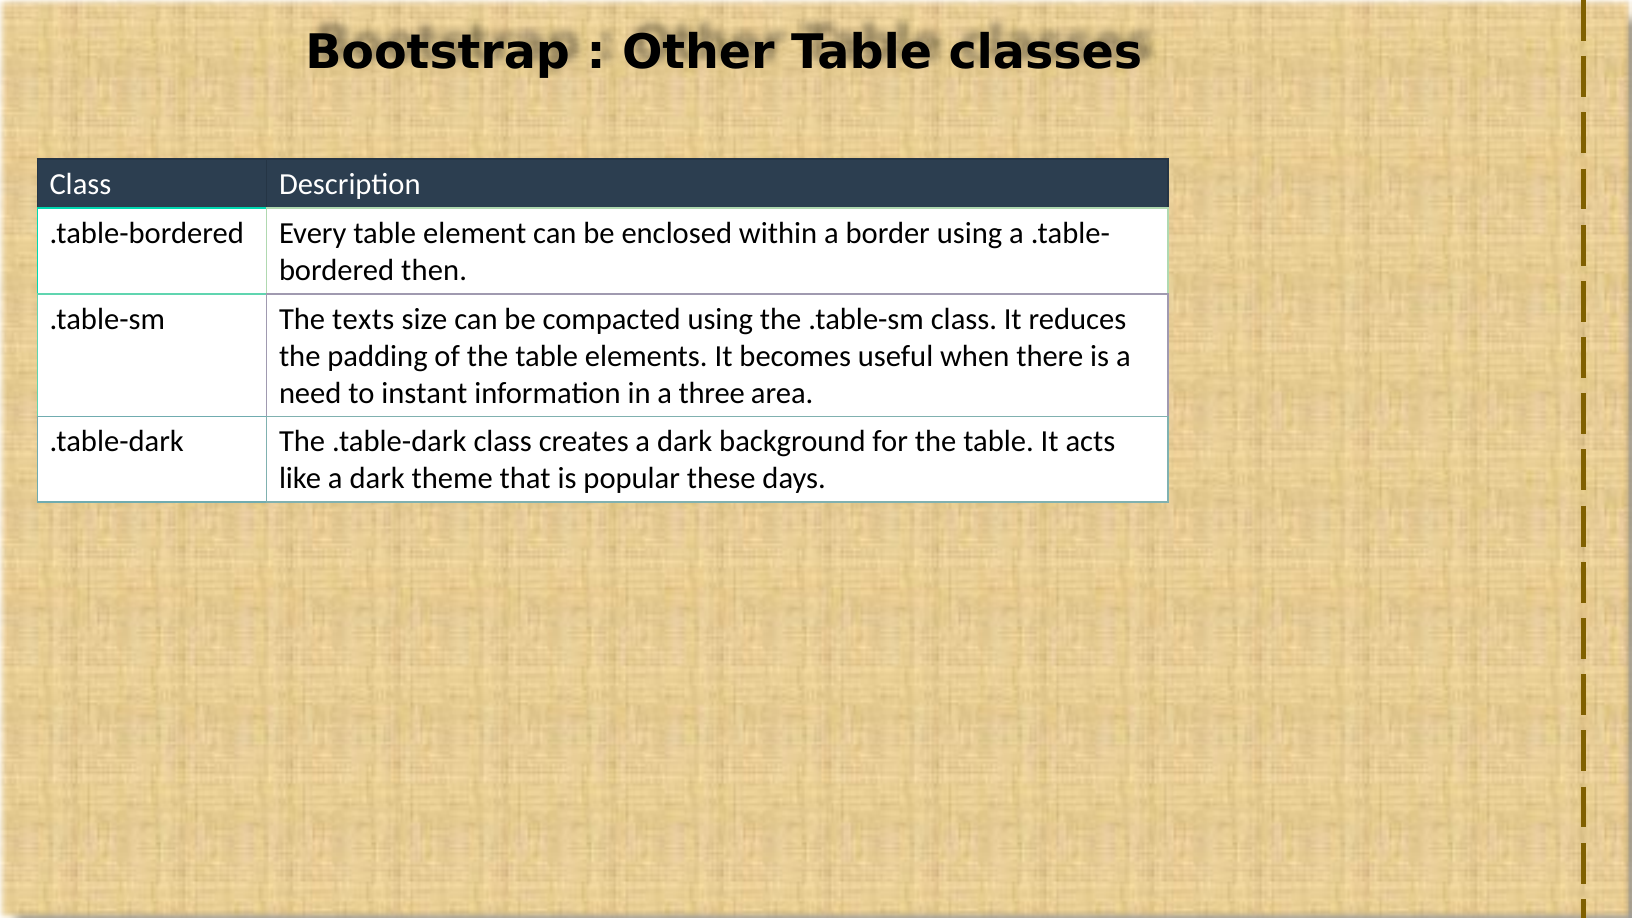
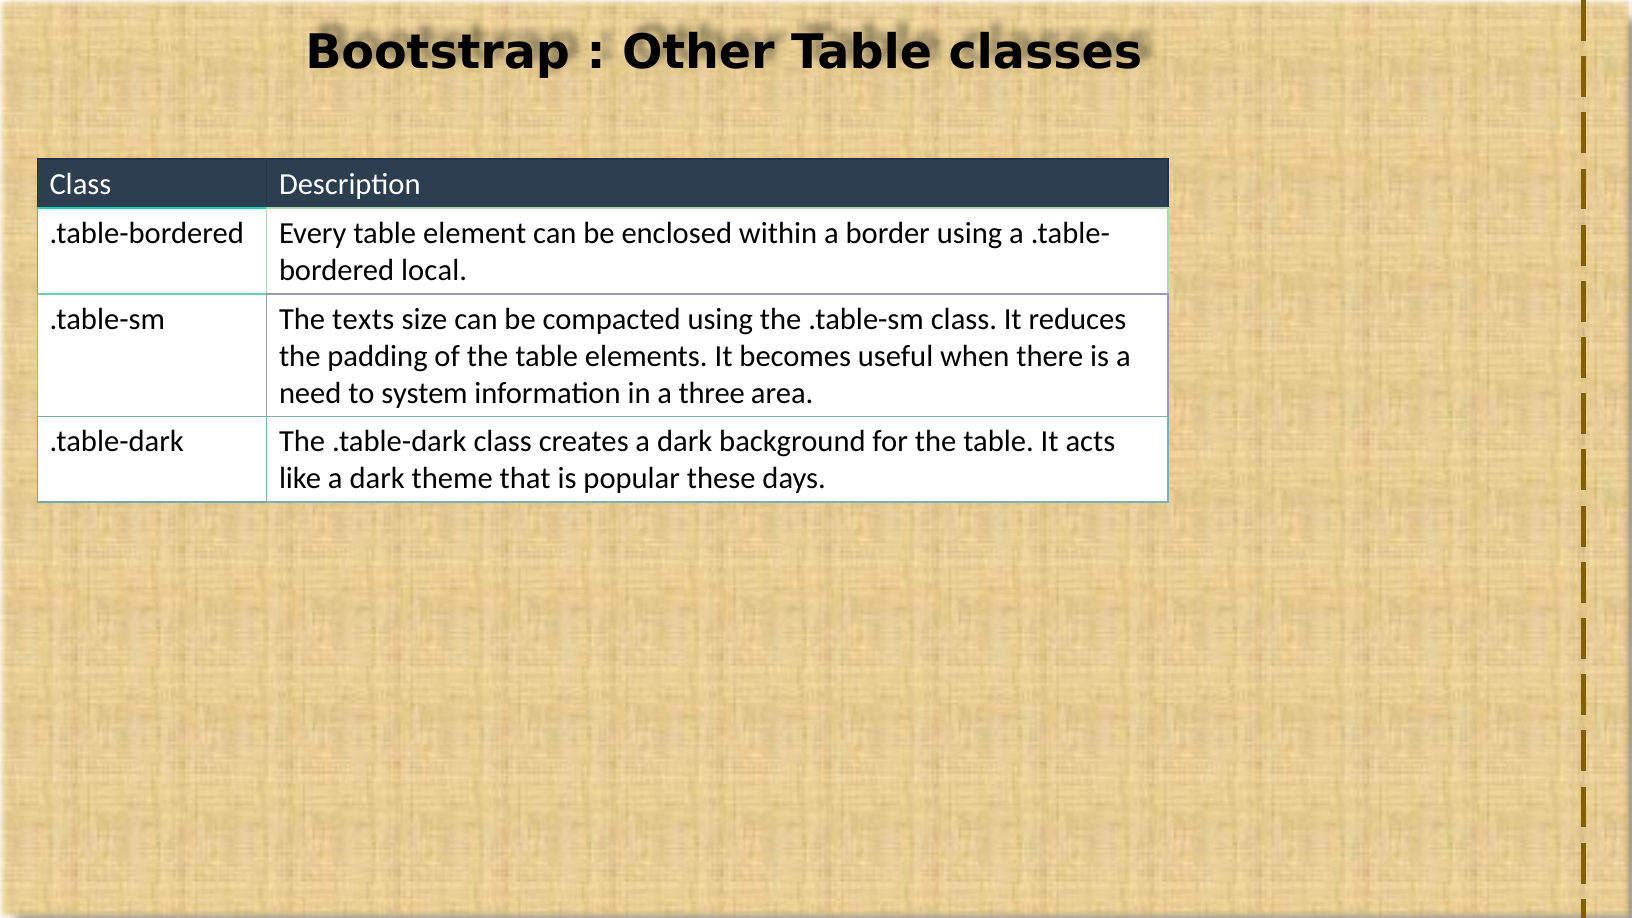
then: then -> local (434, 271)
instant: instant -> system (424, 394)
